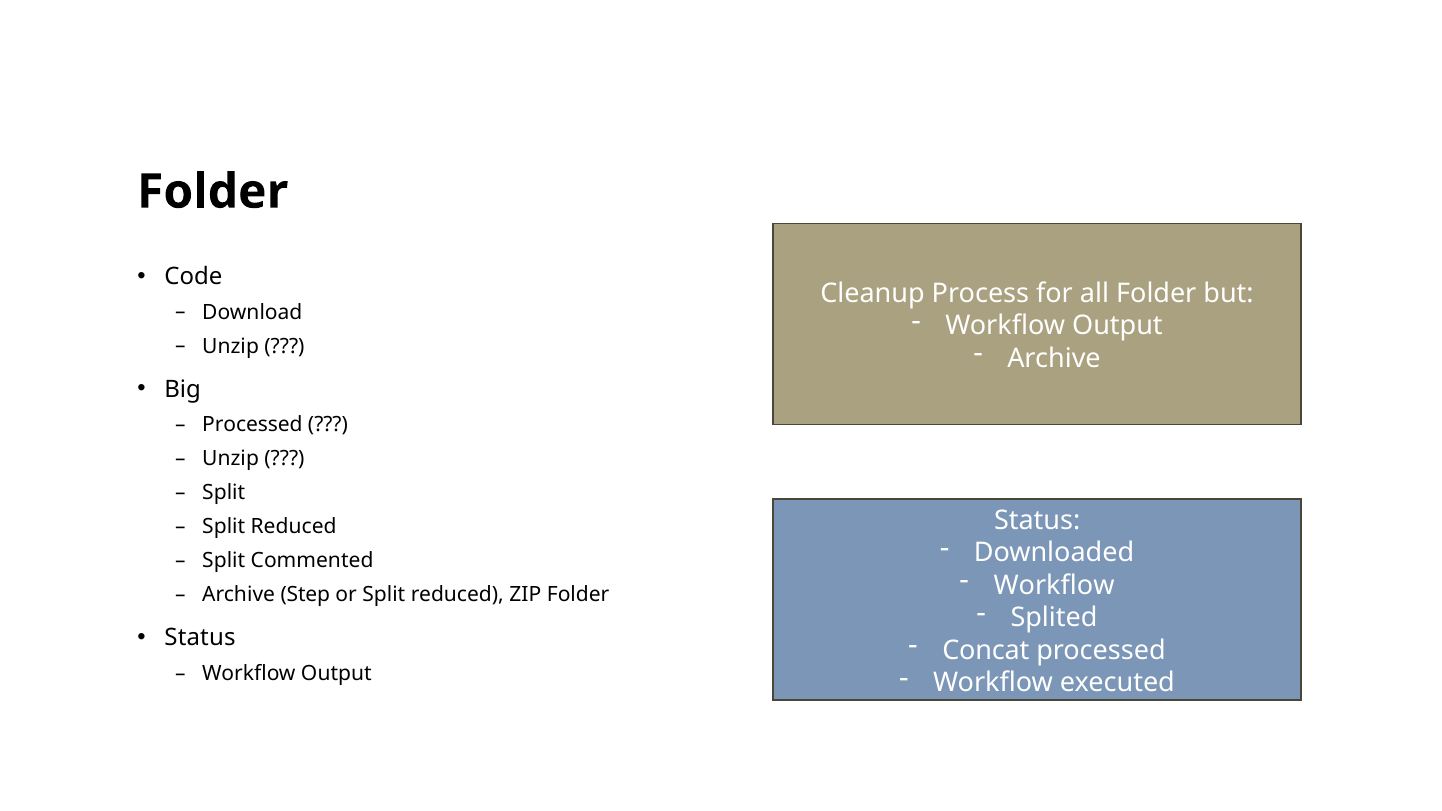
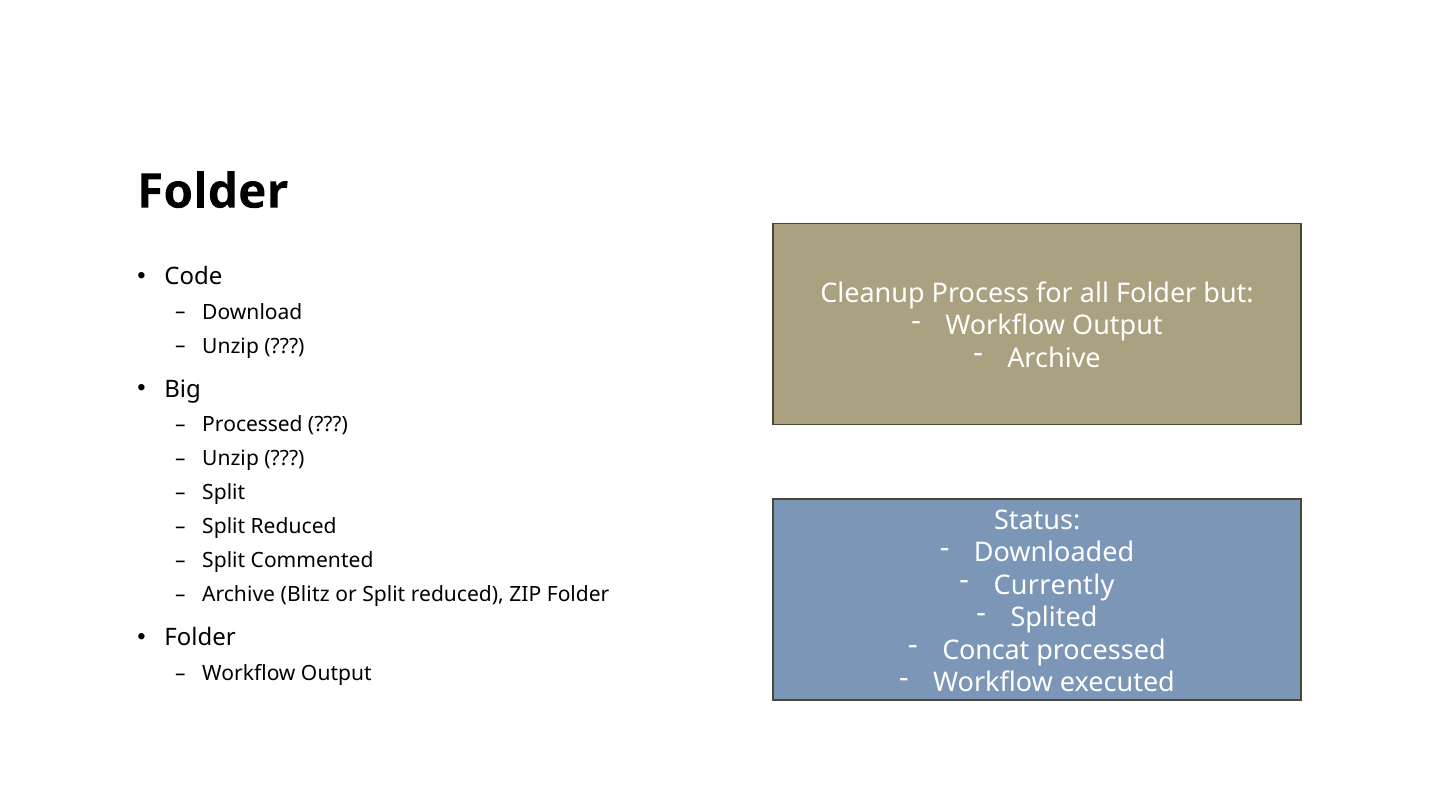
Workflow: Workflow -> Currently (1054, 585)
Step: Step -> Blitz (305, 595)
Status: Status -> Folder (200, 638)
